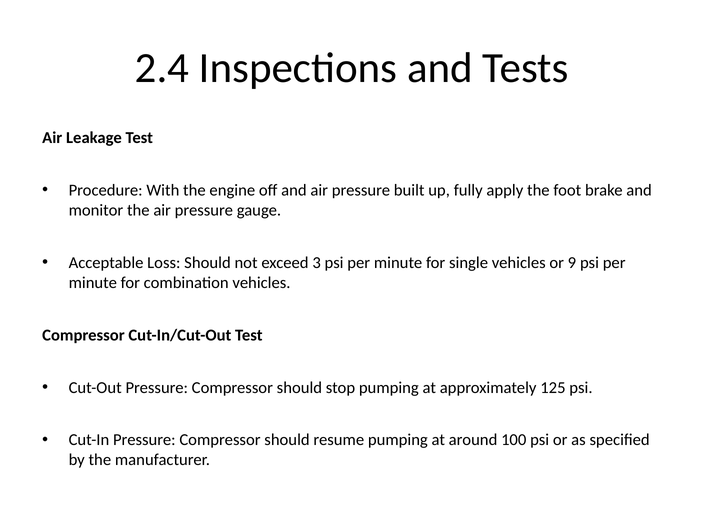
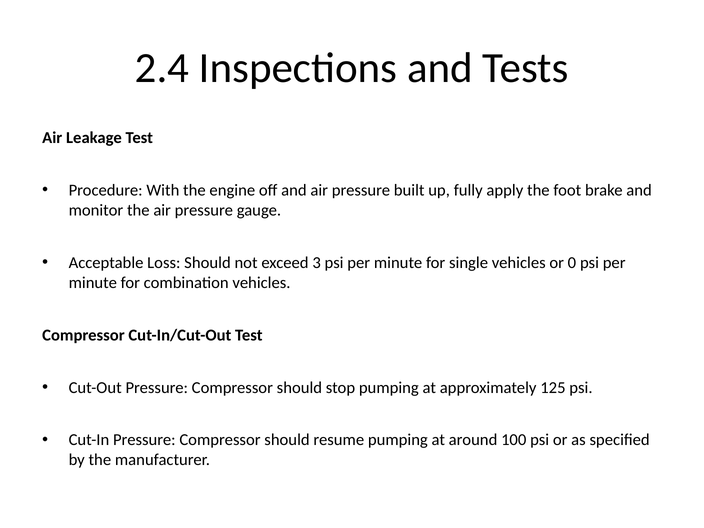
9: 9 -> 0 (572, 263)
